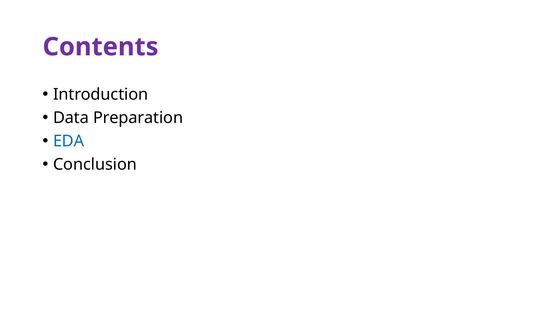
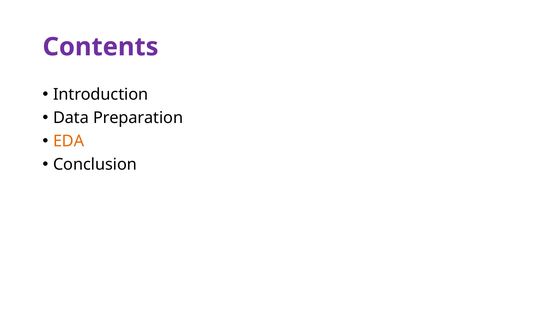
EDA colour: blue -> orange (69, 141)
